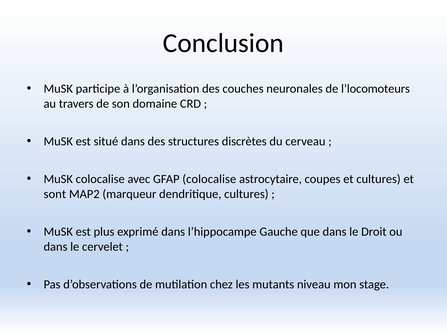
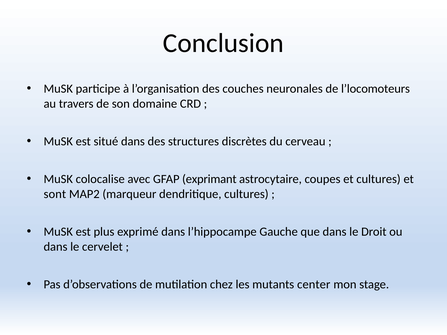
GFAP colocalise: colocalise -> exprimant (209, 179)
niveau: niveau -> center (314, 285)
